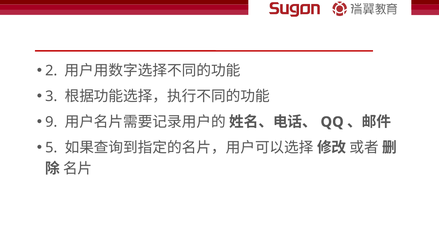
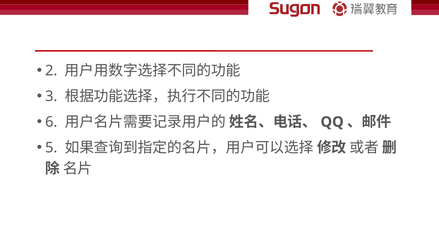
9: 9 -> 6 (51, 122)
